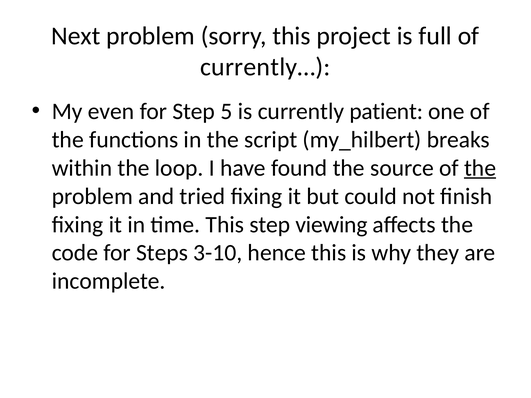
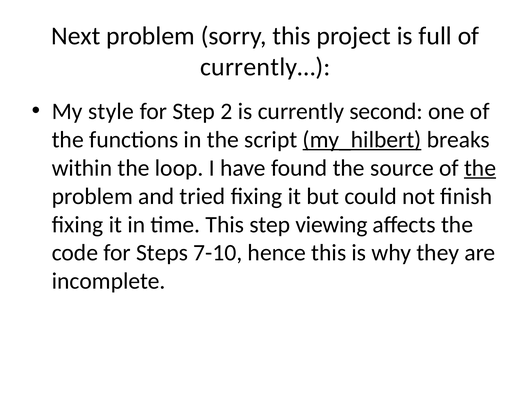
even: even -> style (111, 111)
5: 5 -> 2 (226, 111)
patient: patient -> second (386, 111)
my_hilbert underline: none -> present (362, 140)
3-10: 3-10 -> 7-10 (218, 253)
